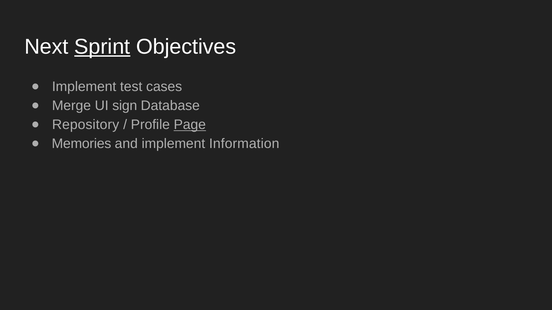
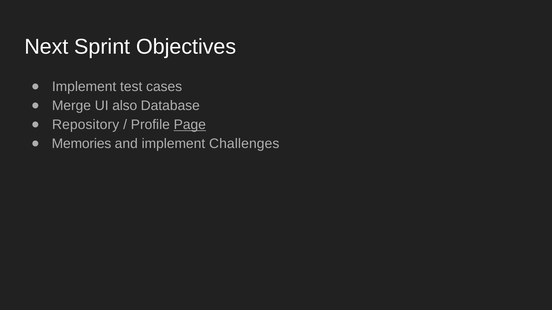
Sprint underline: present -> none (102, 47)
sign: sign -> also (125, 106)
Information: Information -> Challenges (244, 144)
